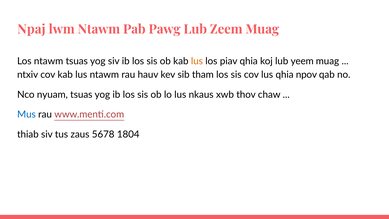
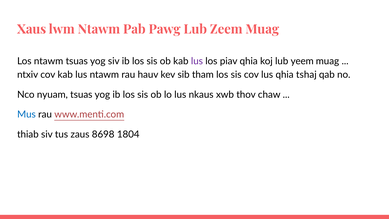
Npaj: Npaj -> Xaus (32, 29)
lus colour: orange -> purple (197, 61)
npov: npov -> tshaj (306, 75)
5678: 5678 -> 8698 (103, 134)
